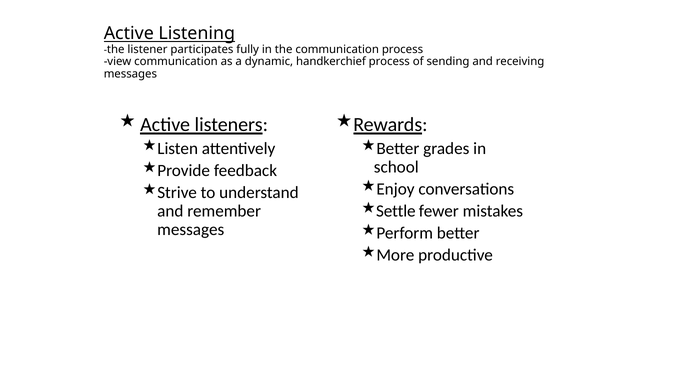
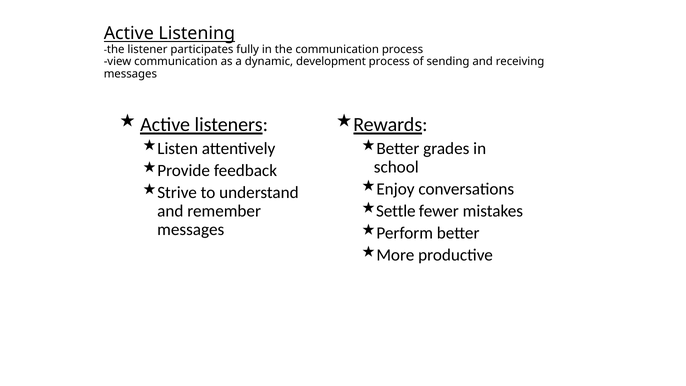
handkerchief: handkerchief -> development (331, 62)
